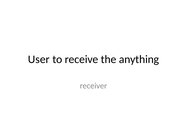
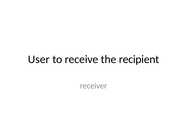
anything: anything -> recipient (139, 59)
